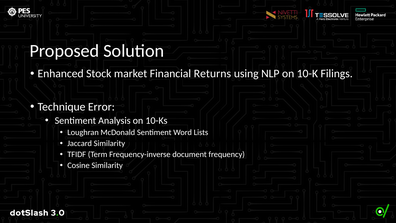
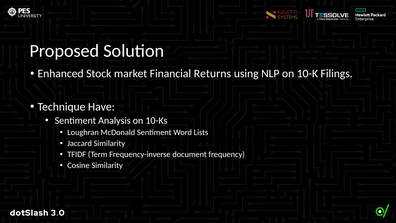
Error: Error -> Have (101, 107)
